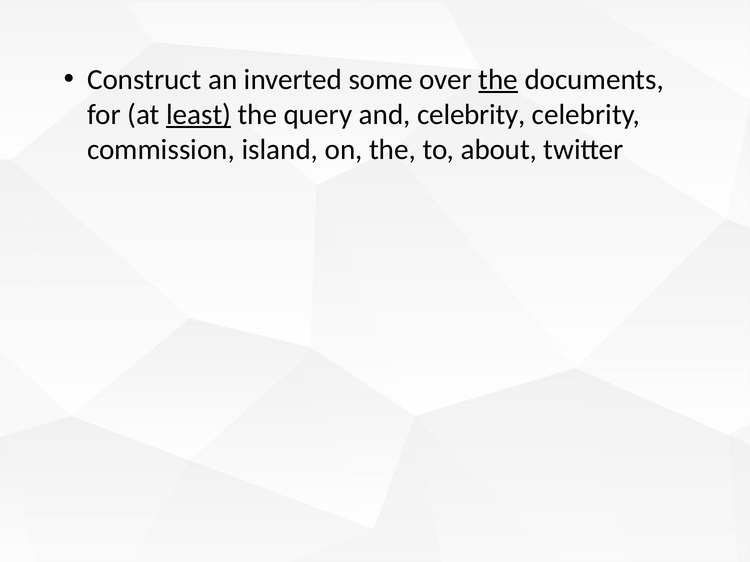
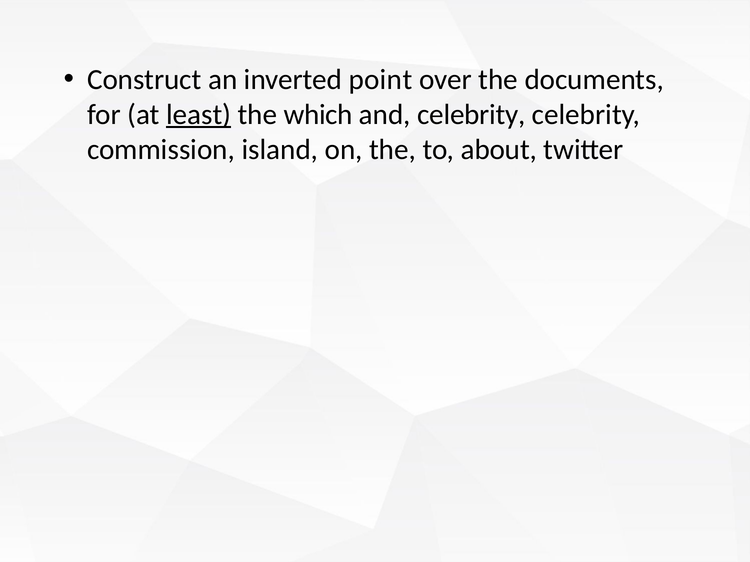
some: some -> point (381, 80)
the underline: present -> none (498, 80)
query: query -> which (318, 115)
